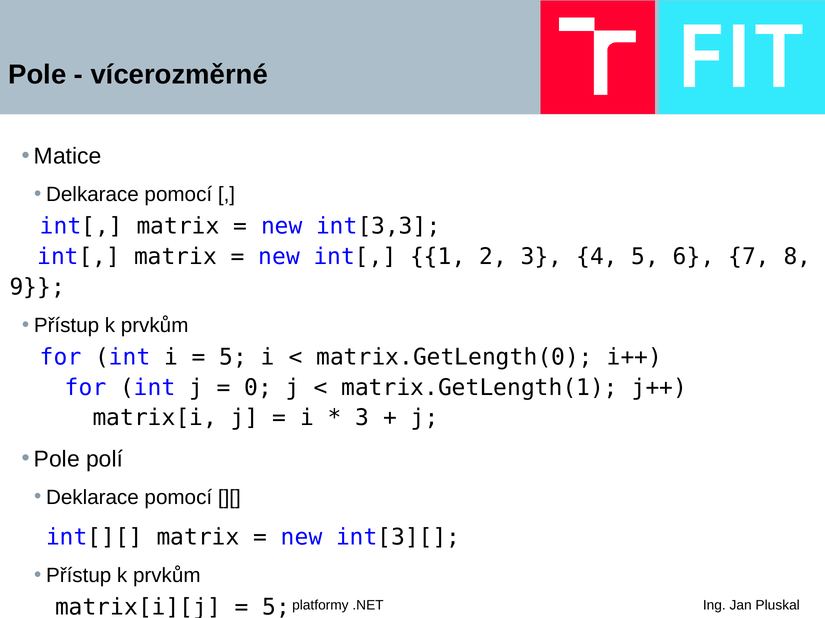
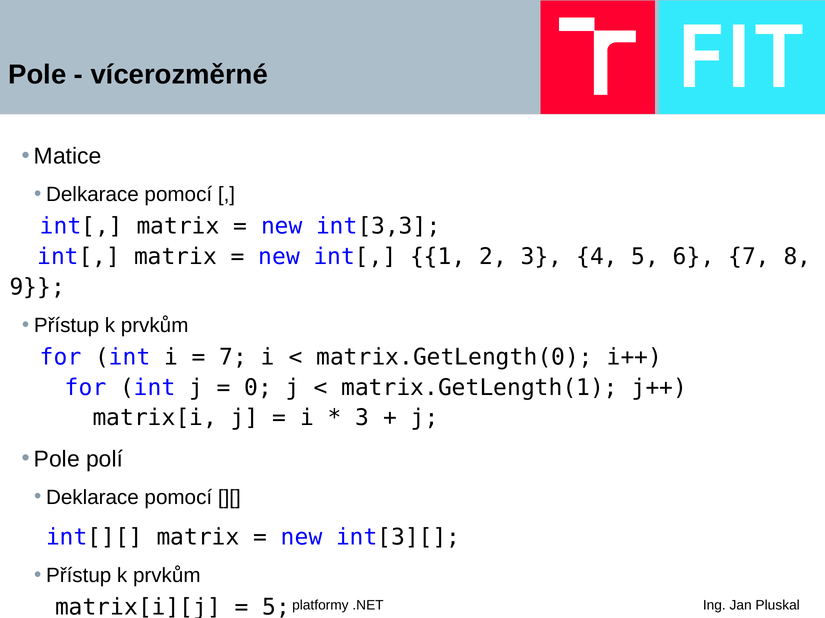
5: 5 -> 7 (233, 357)
